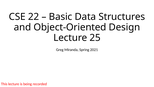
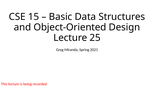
22: 22 -> 15 (34, 17)
